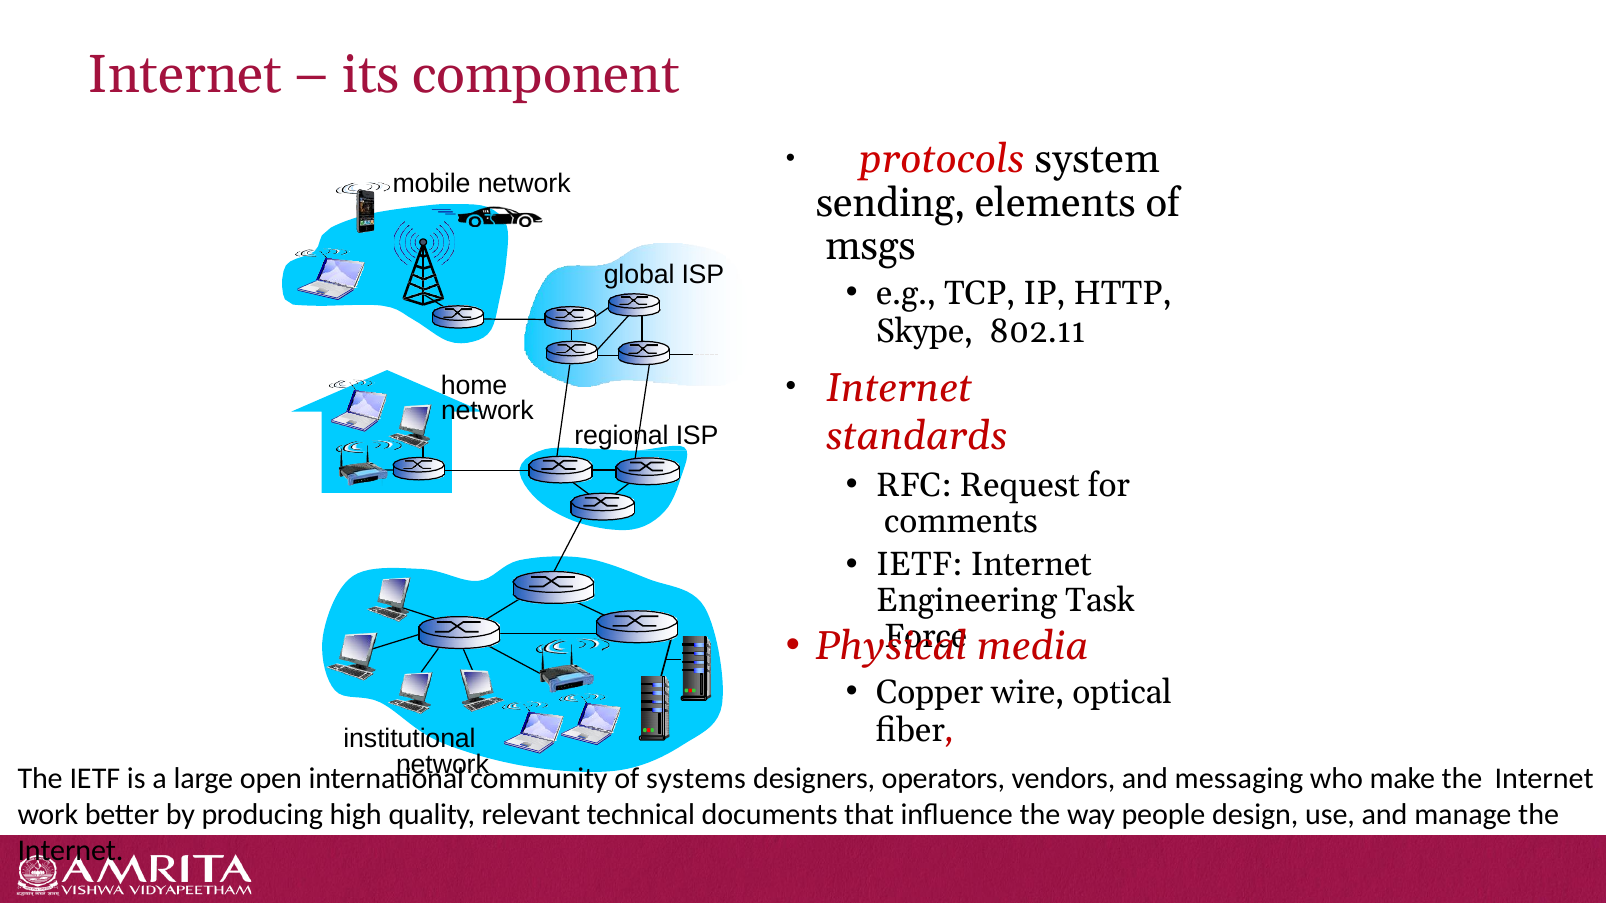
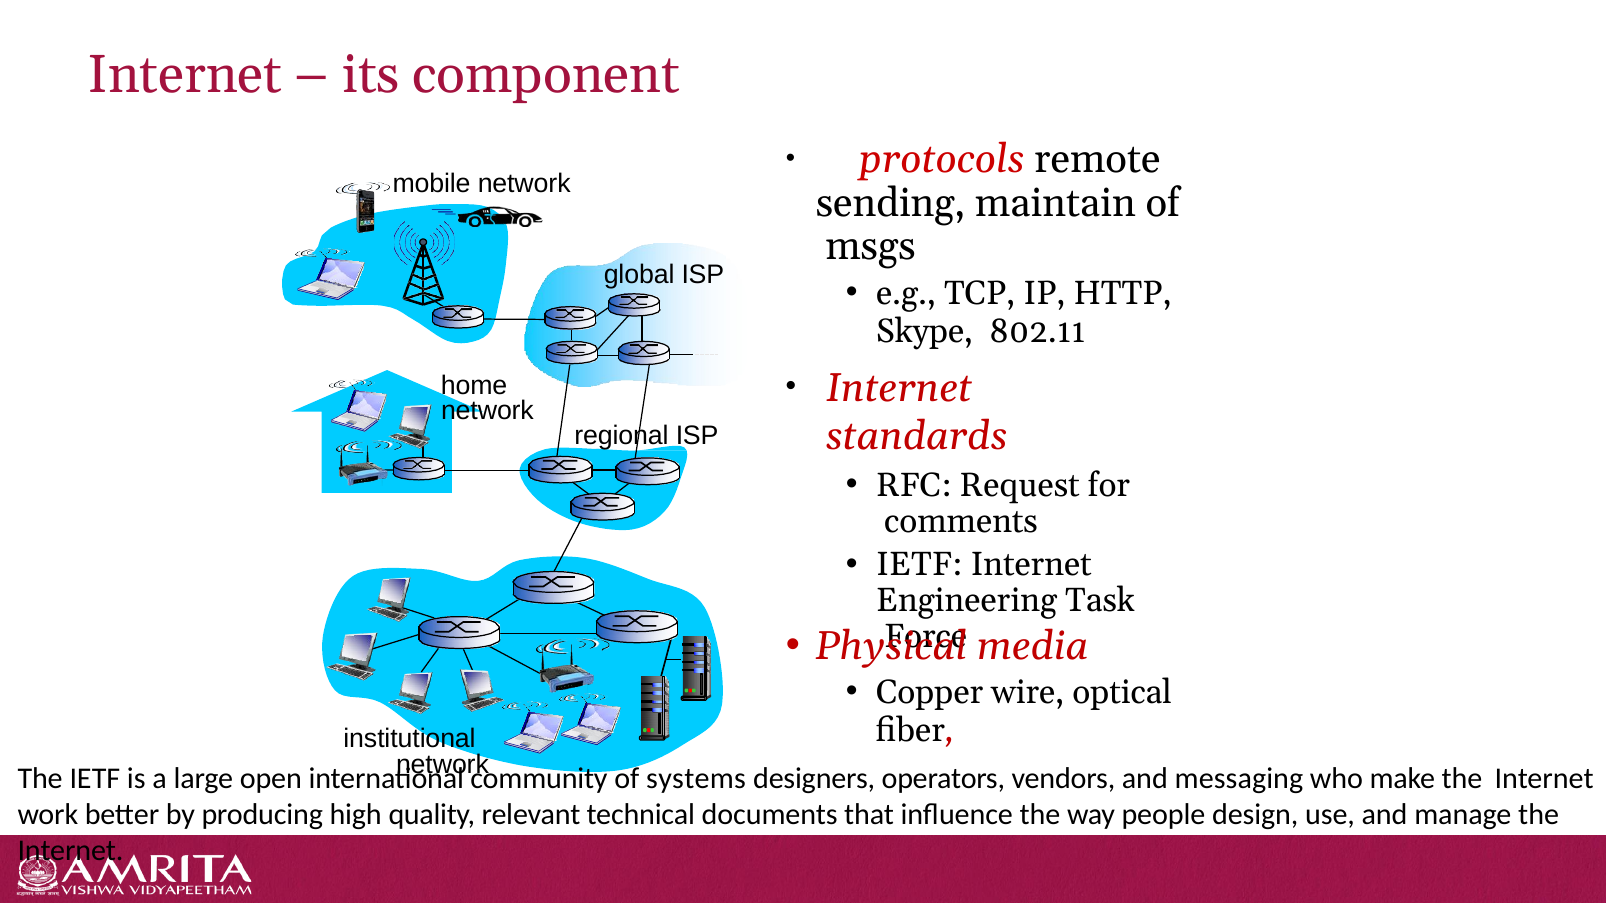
system: system -> remote (1097, 159)
elements: elements -> maintain (1055, 203)
